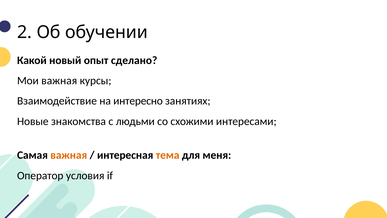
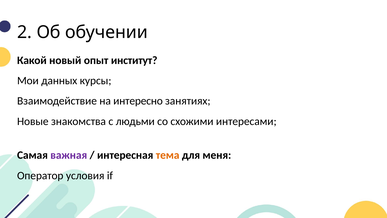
сделано: сделано -> институт (134, 60)
Мои важная: важная -> данных (59, 81)
важная colour: orange -> purple (69, 155)
